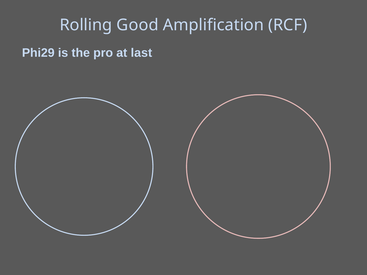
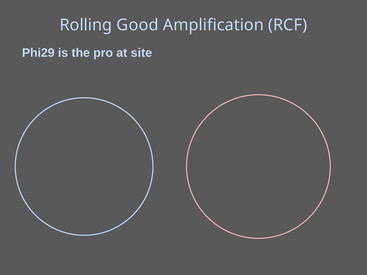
last: last -> site (141, 53)
